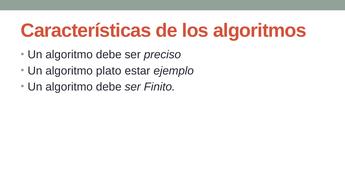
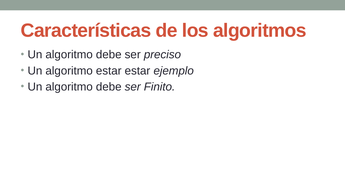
algoritmo plato: plato -> estar (109, 71)
